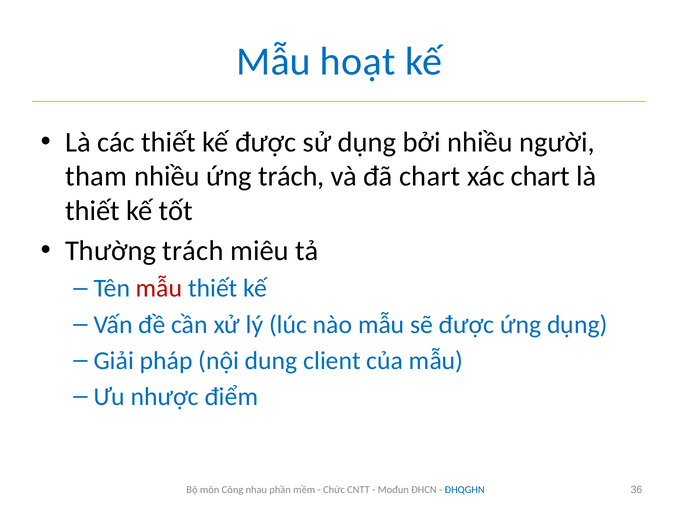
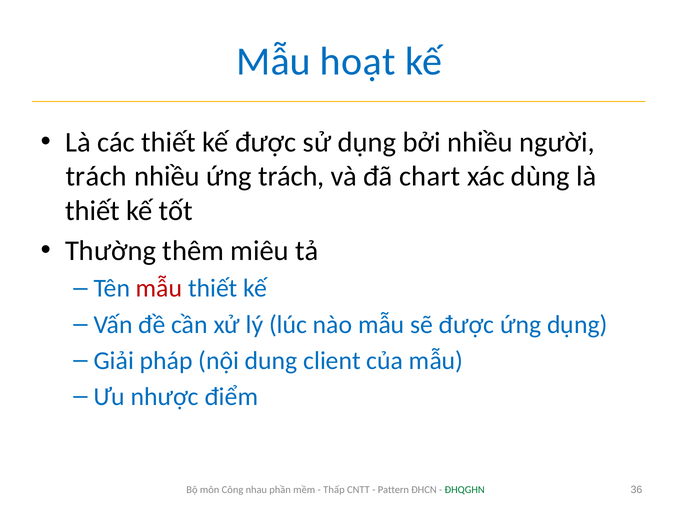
tham: tham -> trách (96, 176)
xác chart: chart -> dùng (540, 176)
Thường trách: trách -> thêm (193, 251)
Chức: Chức -> Thấp (334, 489)
Mođun: Mođun -> Pattern (393, 489)
ĐHQGHN colour: blue -> green (465, 489)
